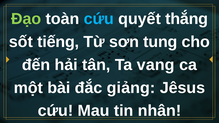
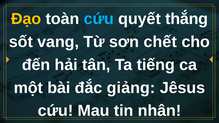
Đạo colour: light green -> yellow (26, 19)
tiếng: tiếng -> vang (58, 42)
tung: tung -> chết (160, 42)
vang: vang -> tiếng (156, 65)
